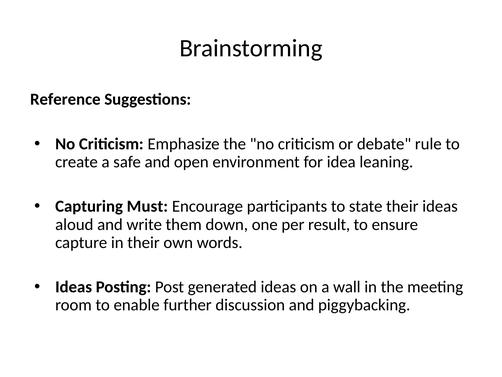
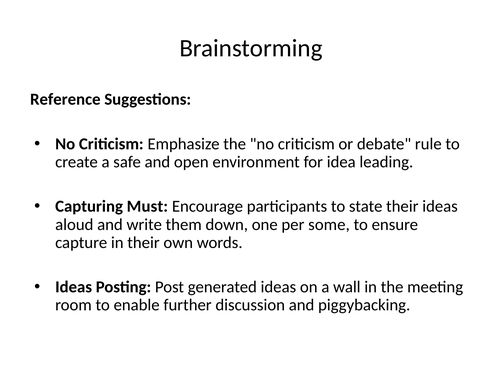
leaning: leaning -> leading (386, 162)
result: result -> some (329, 224)
